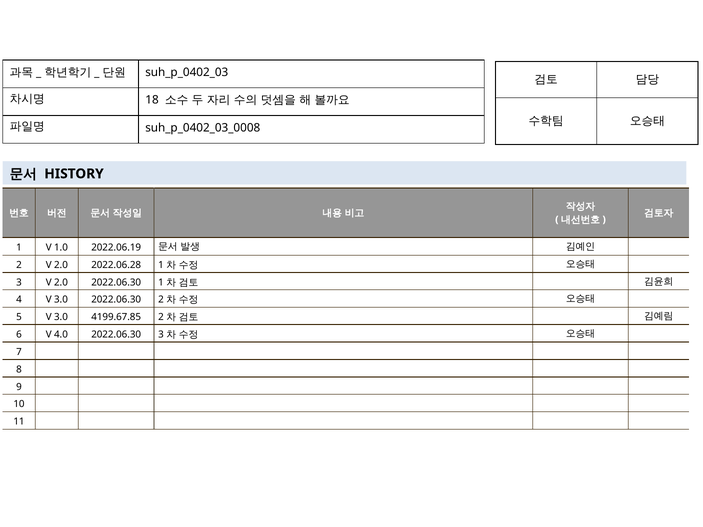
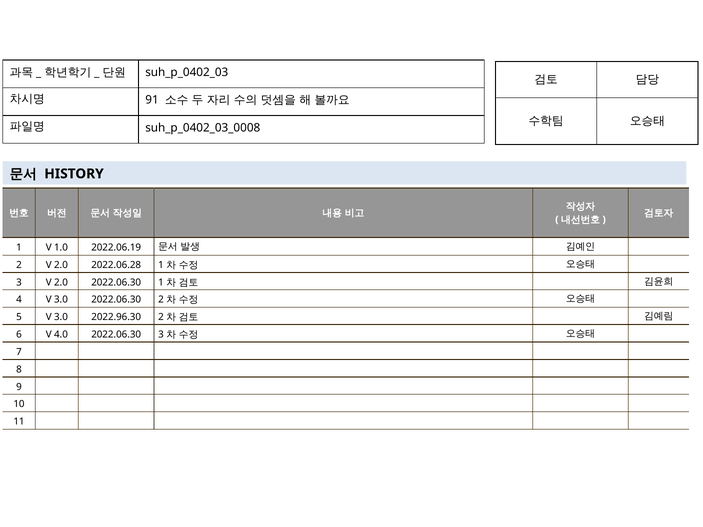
18: 18 -> 91 (152, 100)
4199.67.85: 4199.67.85 -> 2022.96.30 (116, 317)
